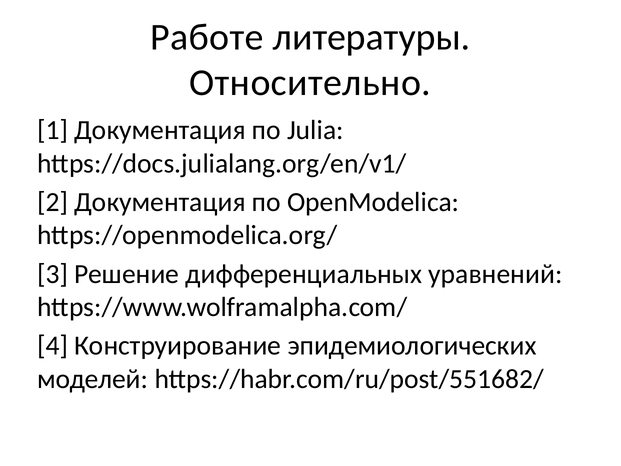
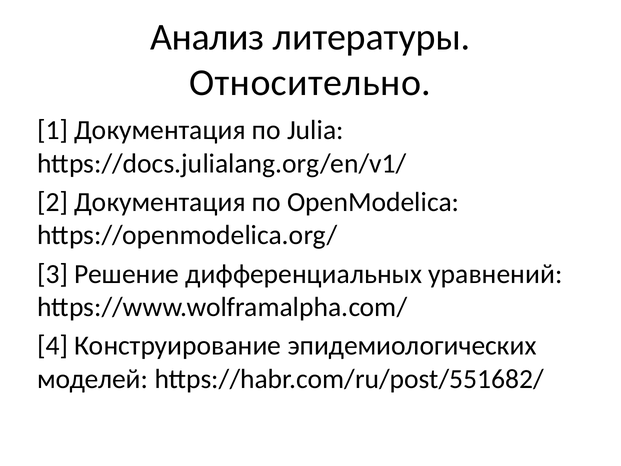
Работе: Работе -> Анализ (207, 37)
